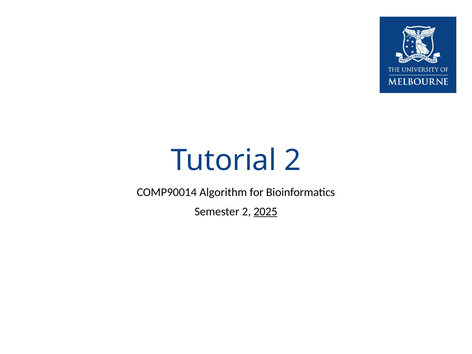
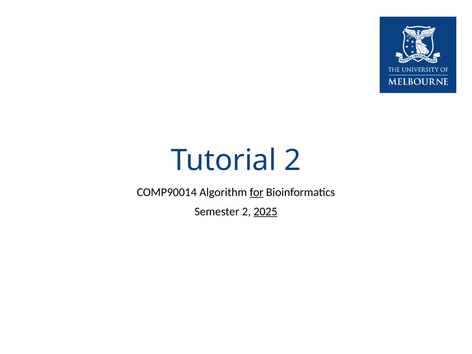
for underline: none -> present (257, 192)
